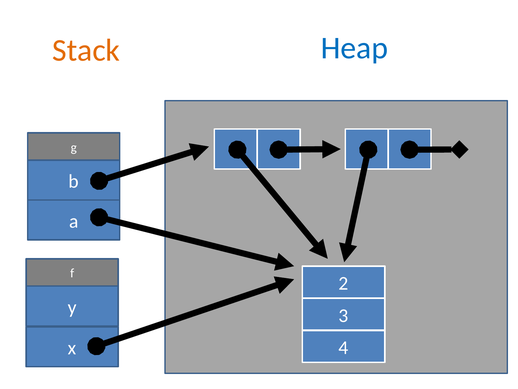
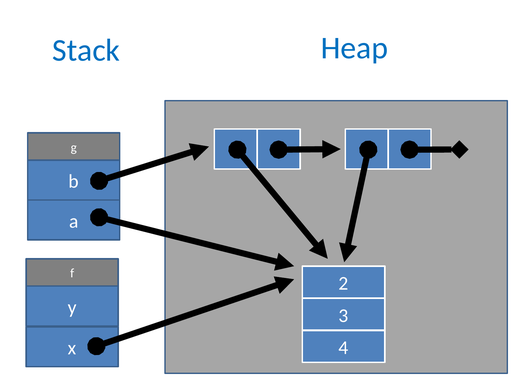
Stack colour: orange -> blue (86, 50)
